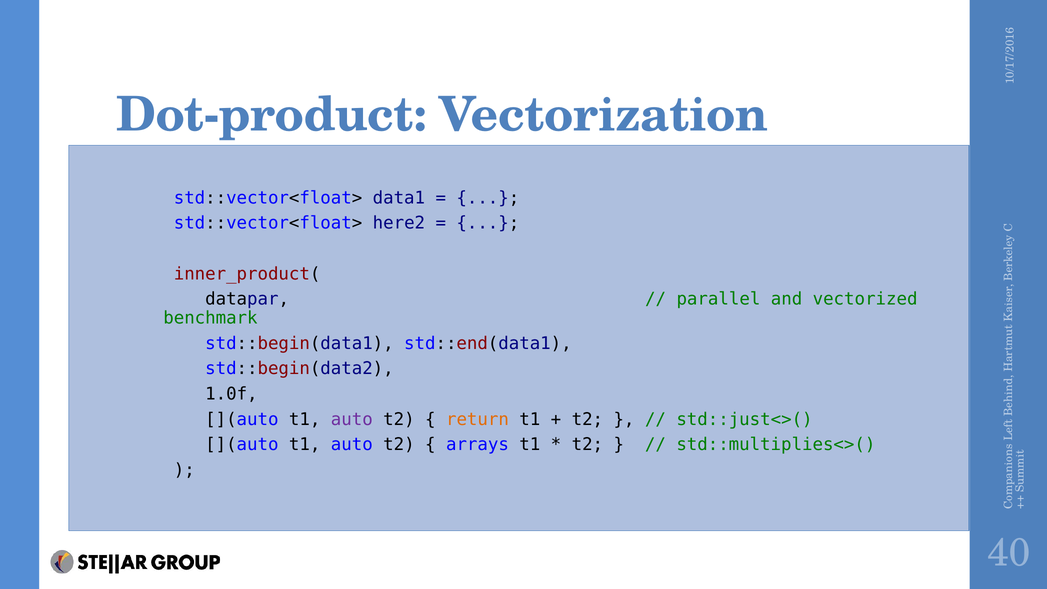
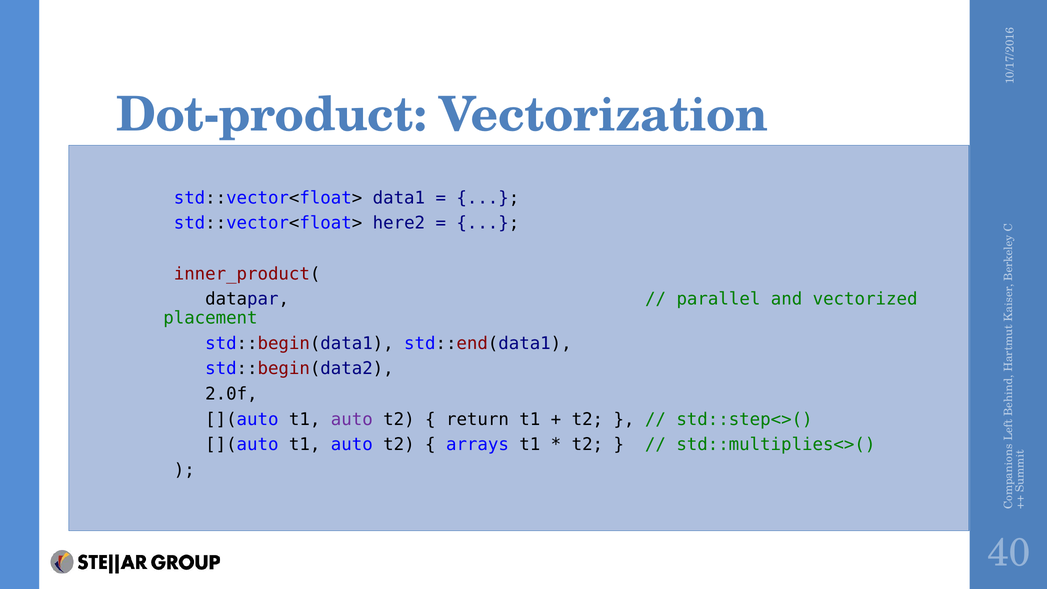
benchmark: benchmark -> placement (210, 318)
1.0f: 1.0f -> 2.0f (231, 394)
return colour: orange -> black (477, 419)
std::just<>(: std::just<>( -> std::step<>( (744, 419)
